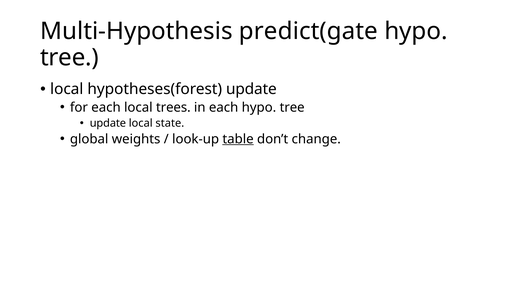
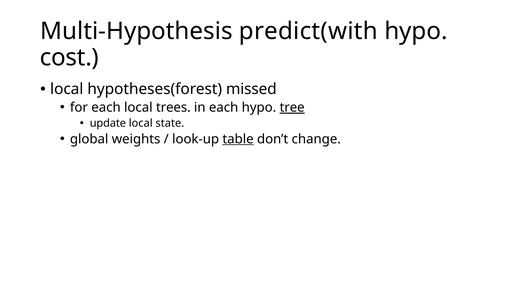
predict(gate: predict(gate -> predict(with (308, 31)
tree: tree -> cost (69, 57)
hypotheses(forest update: update -> missed (251, 89)
tree underline: none -> present (292, 107)
